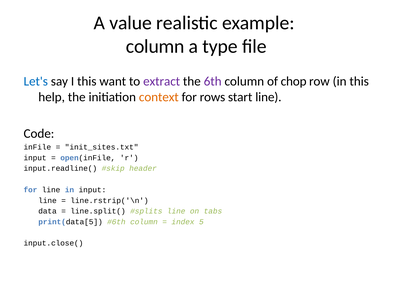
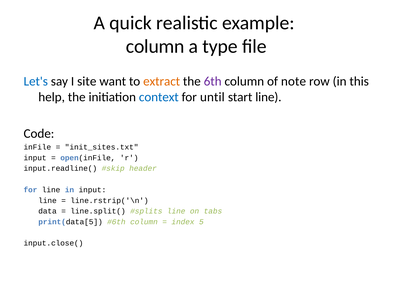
value: value -> quick (131, 23)
I this: this -> site (87, 81)
extract colour: purple -> orange (162, 81)
chop: chop -> note (294, 81)
context colour: orange -> blue (159, 97)
rows: rows -> until (212, 97)
